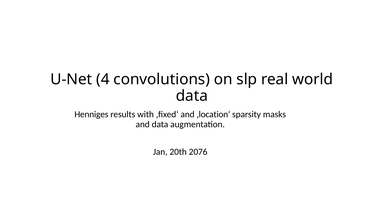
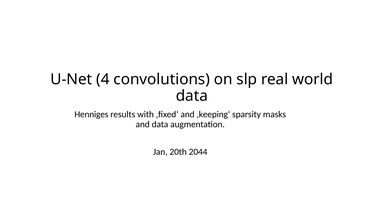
‚location‘: ‚location‘ -> ‚keeping‘ (213, 115)
2076: 2076 -> 2044 (198, 152)
